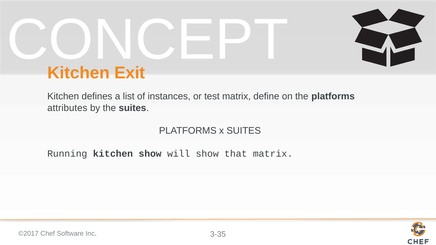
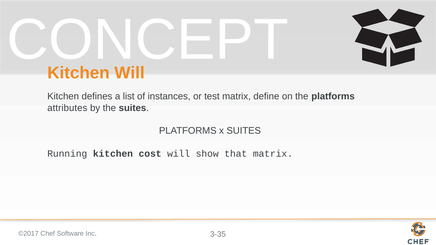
Kitchen Exit: Exit -> Will (130, 73)
kitchen show: show -> cost (150, 154)
